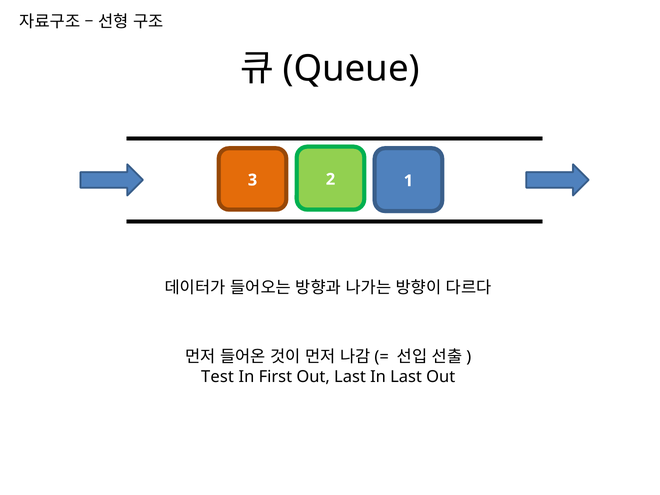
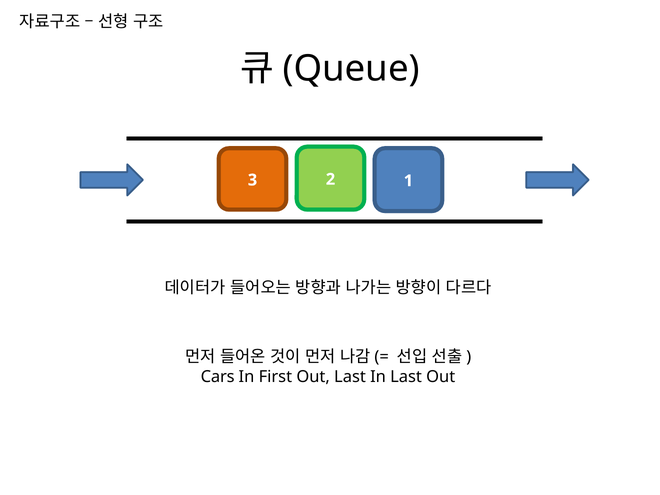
Test: Test -> Cars (218, 377)
